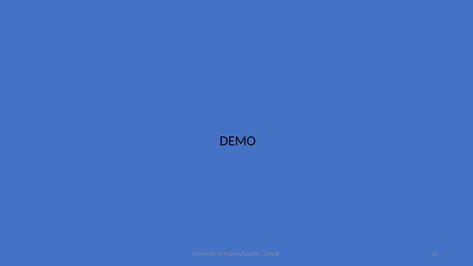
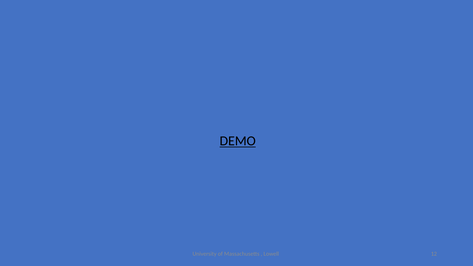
DEMO underline: none -> present (238, 141)
